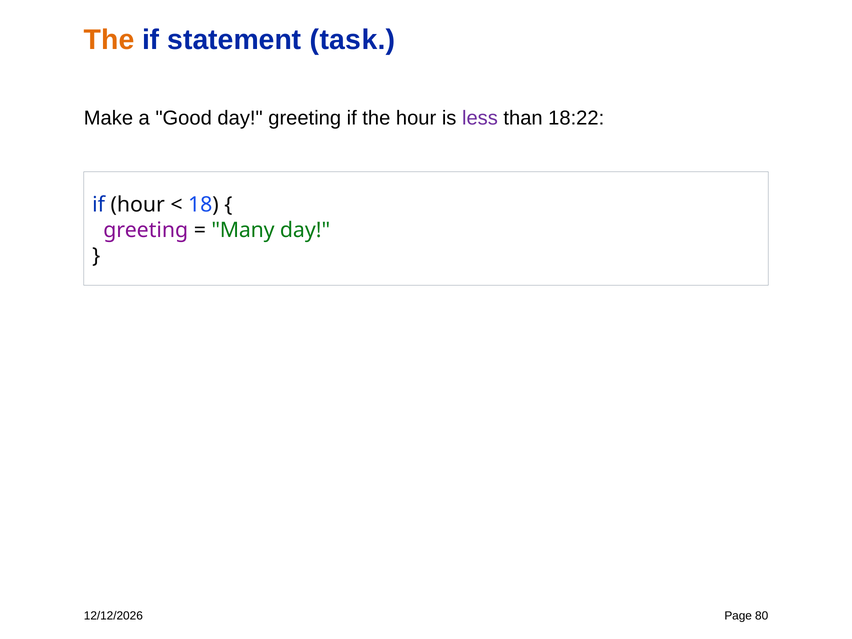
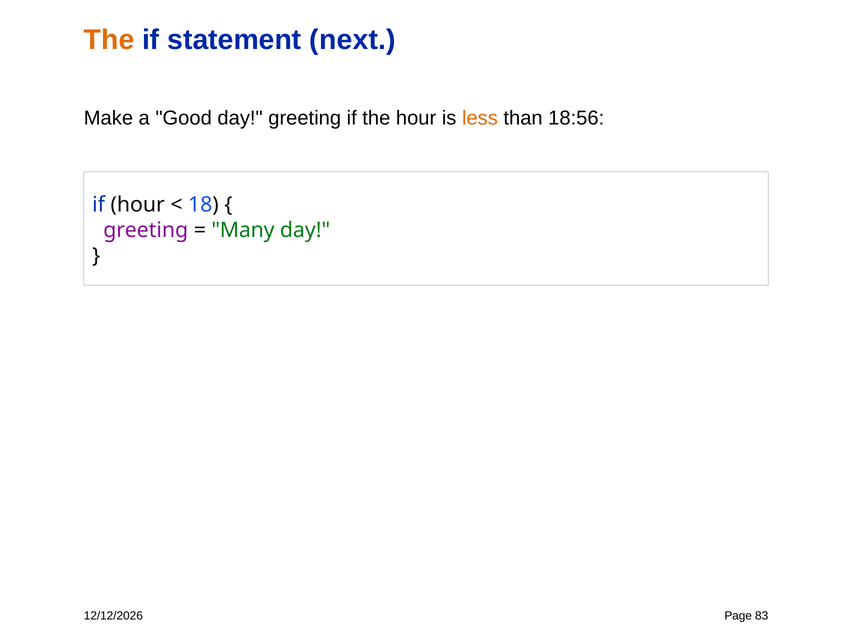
task: task -> next (353, 40)
less colour: purple -> orange (480, 118)
18:22: 18:22 -> 18:56 (576, 118)
80: 80 -> 83 (762, 616)
